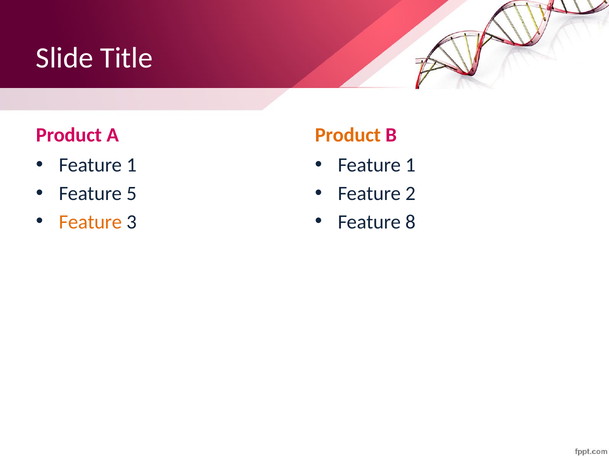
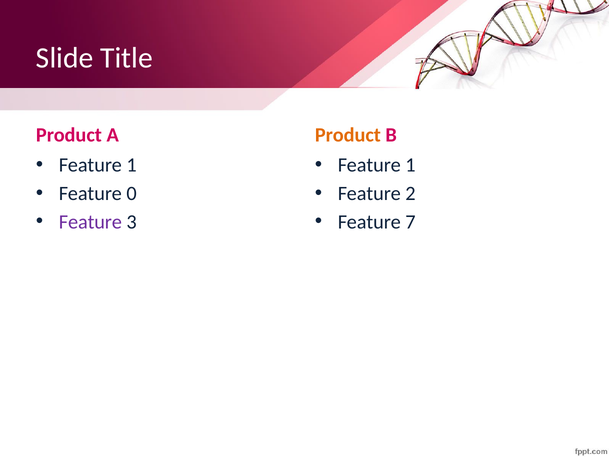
5: 5 -> 0 (132, 193)
Feature colour: orange -> purple (90, 222)
8: 8 -> 7 (410, 222)
